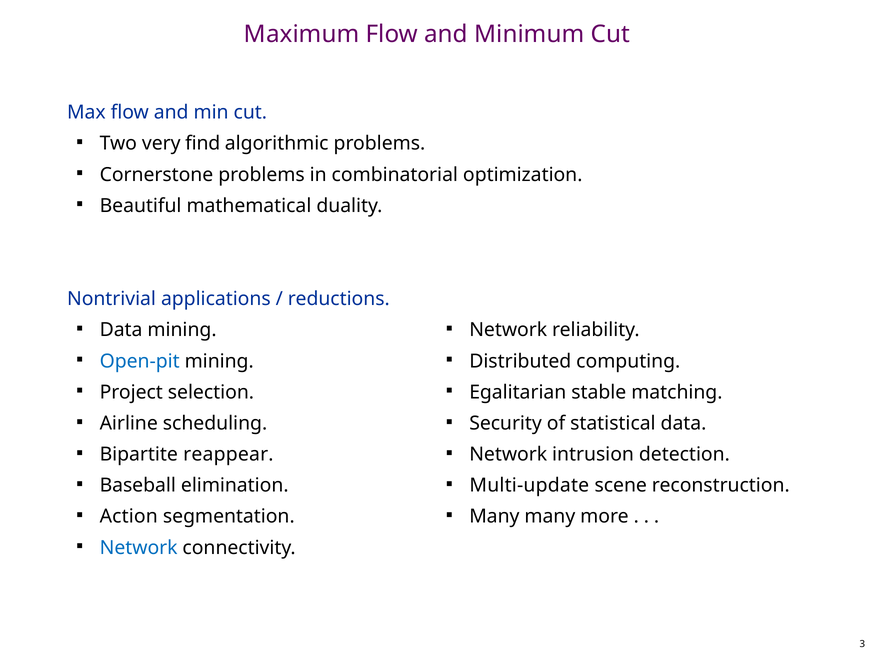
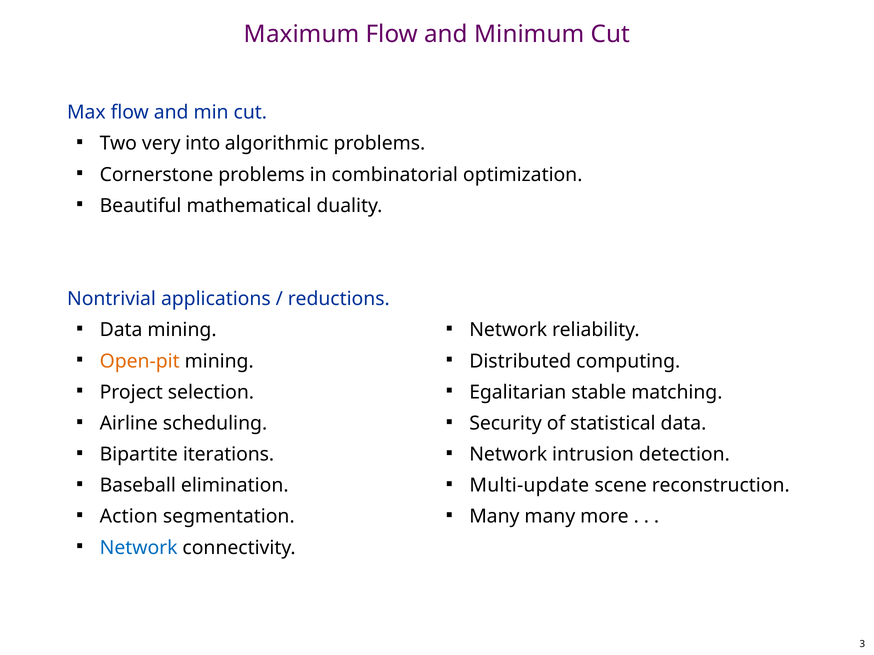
find: find -> into (203, 144)
Open-pit colour: blue -> orange (140, 361)
reappear: reappear -> iterations (229, 455)
